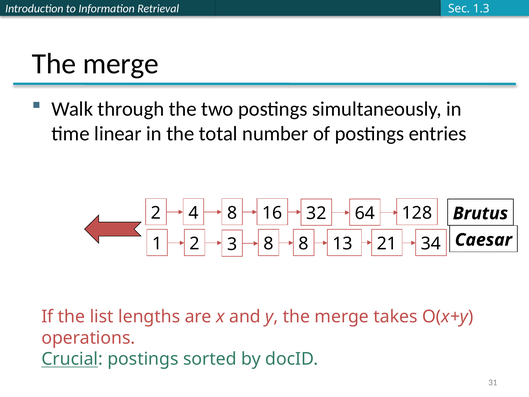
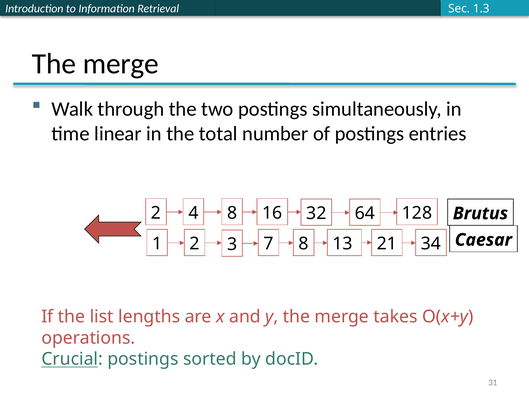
3 8: 8 -> 7 (269, 244)
